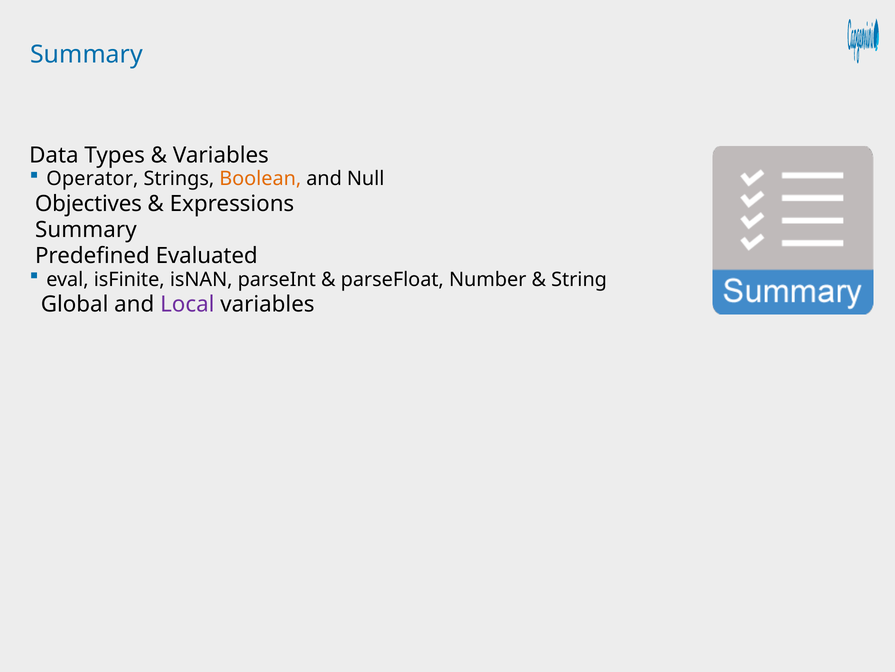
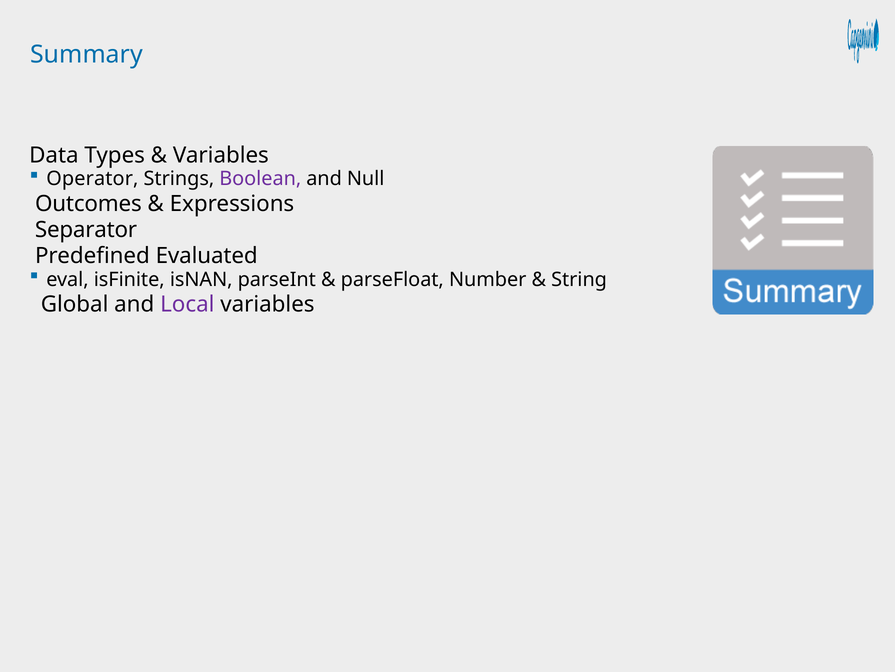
Boolean colour: orange -> purple (260, 179)
Objectives: Objectives -> Outcomes (88, 203)
Summary: Summary -> Separator (86, 230)
